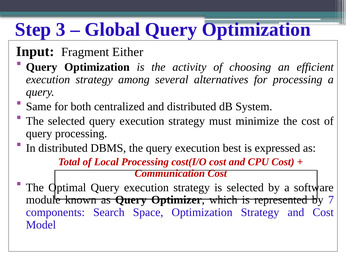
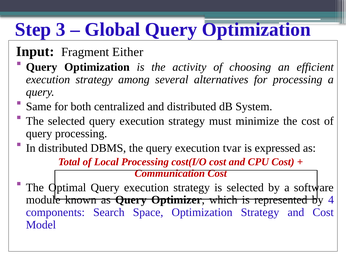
best: best -> tvar (232, 148)
7: 7 -> 4 (331, 200)
